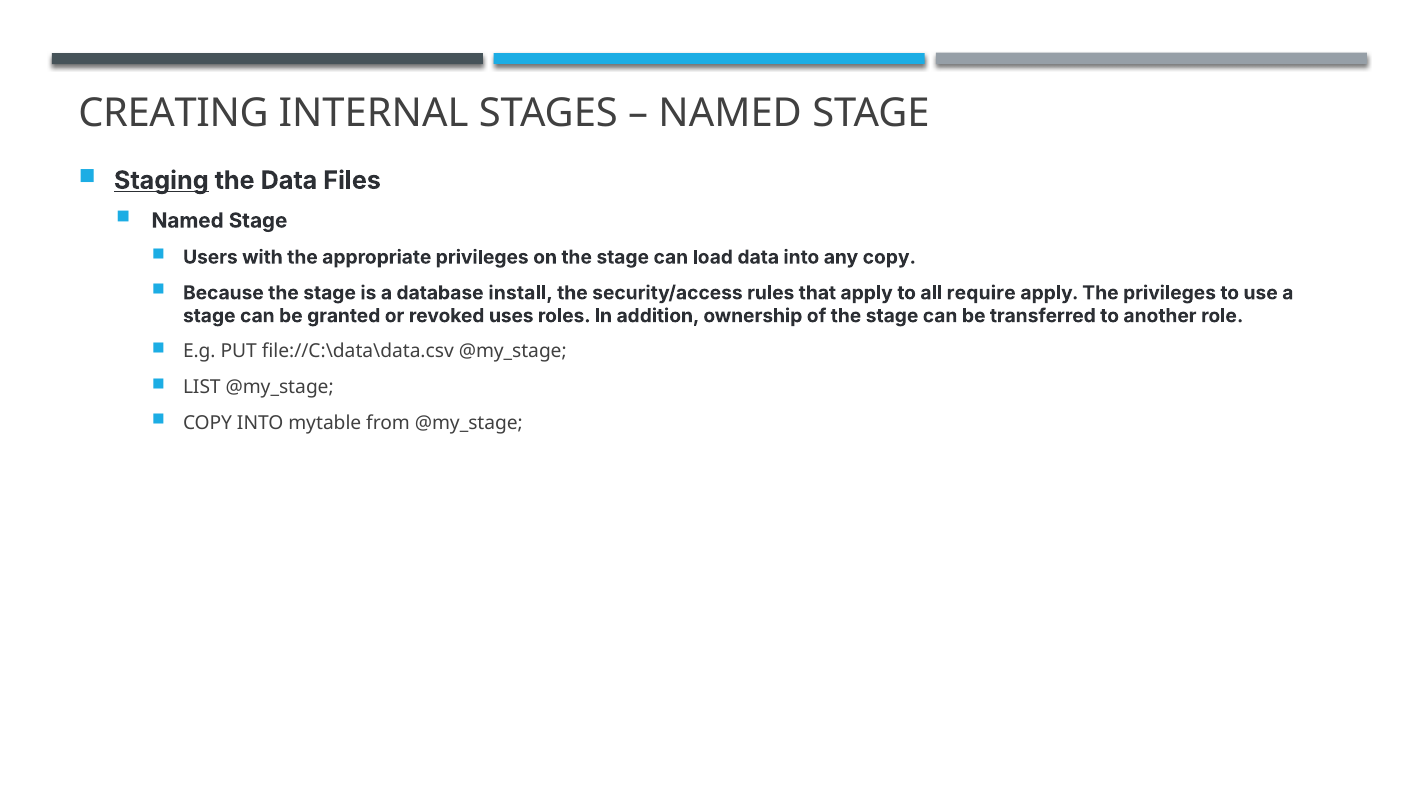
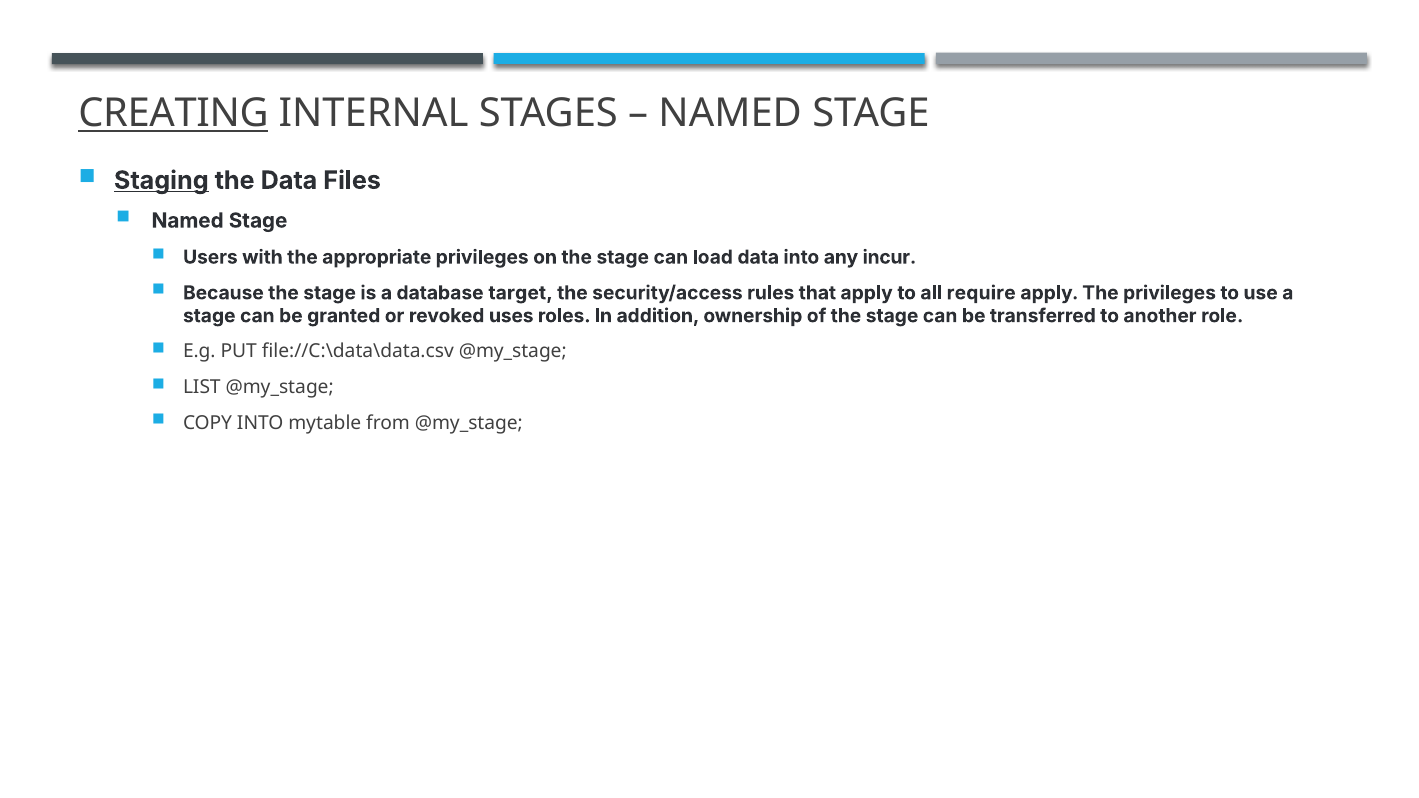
CREATING underline: none -> present (173, 114)
any copy: copy -> incur (889, 257)
install: install -> target (521, 293)
